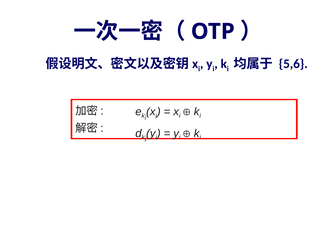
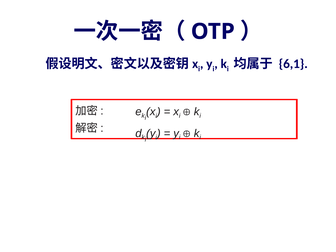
5,6: 5,6 -> 6,1 (293, 64)
